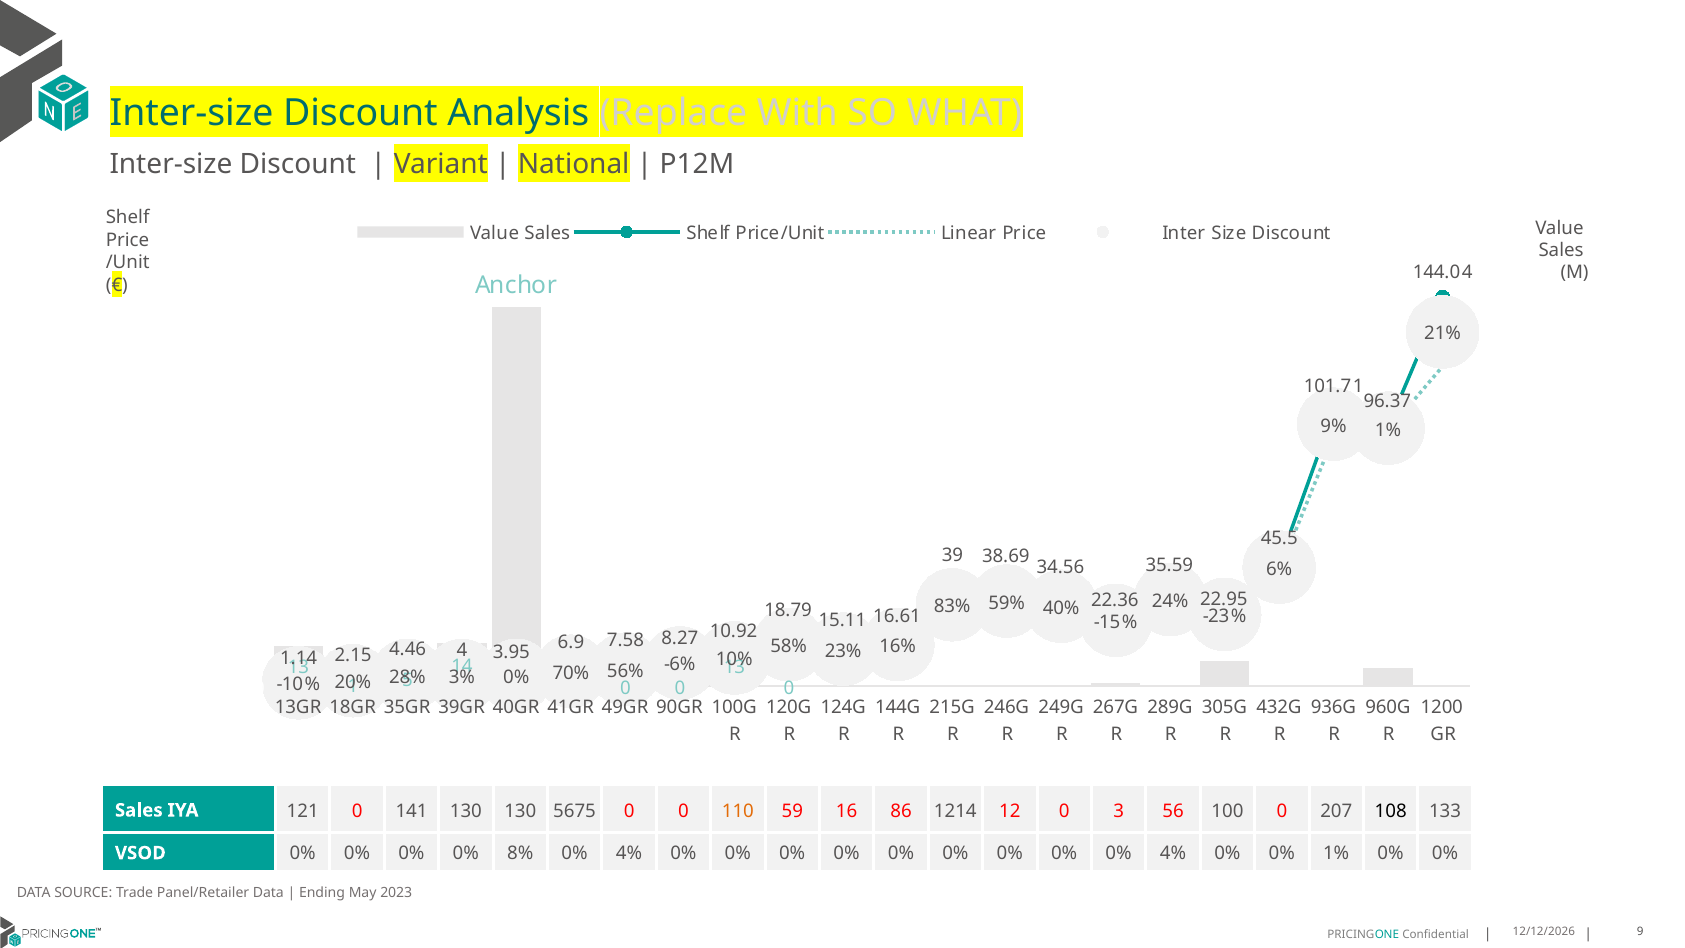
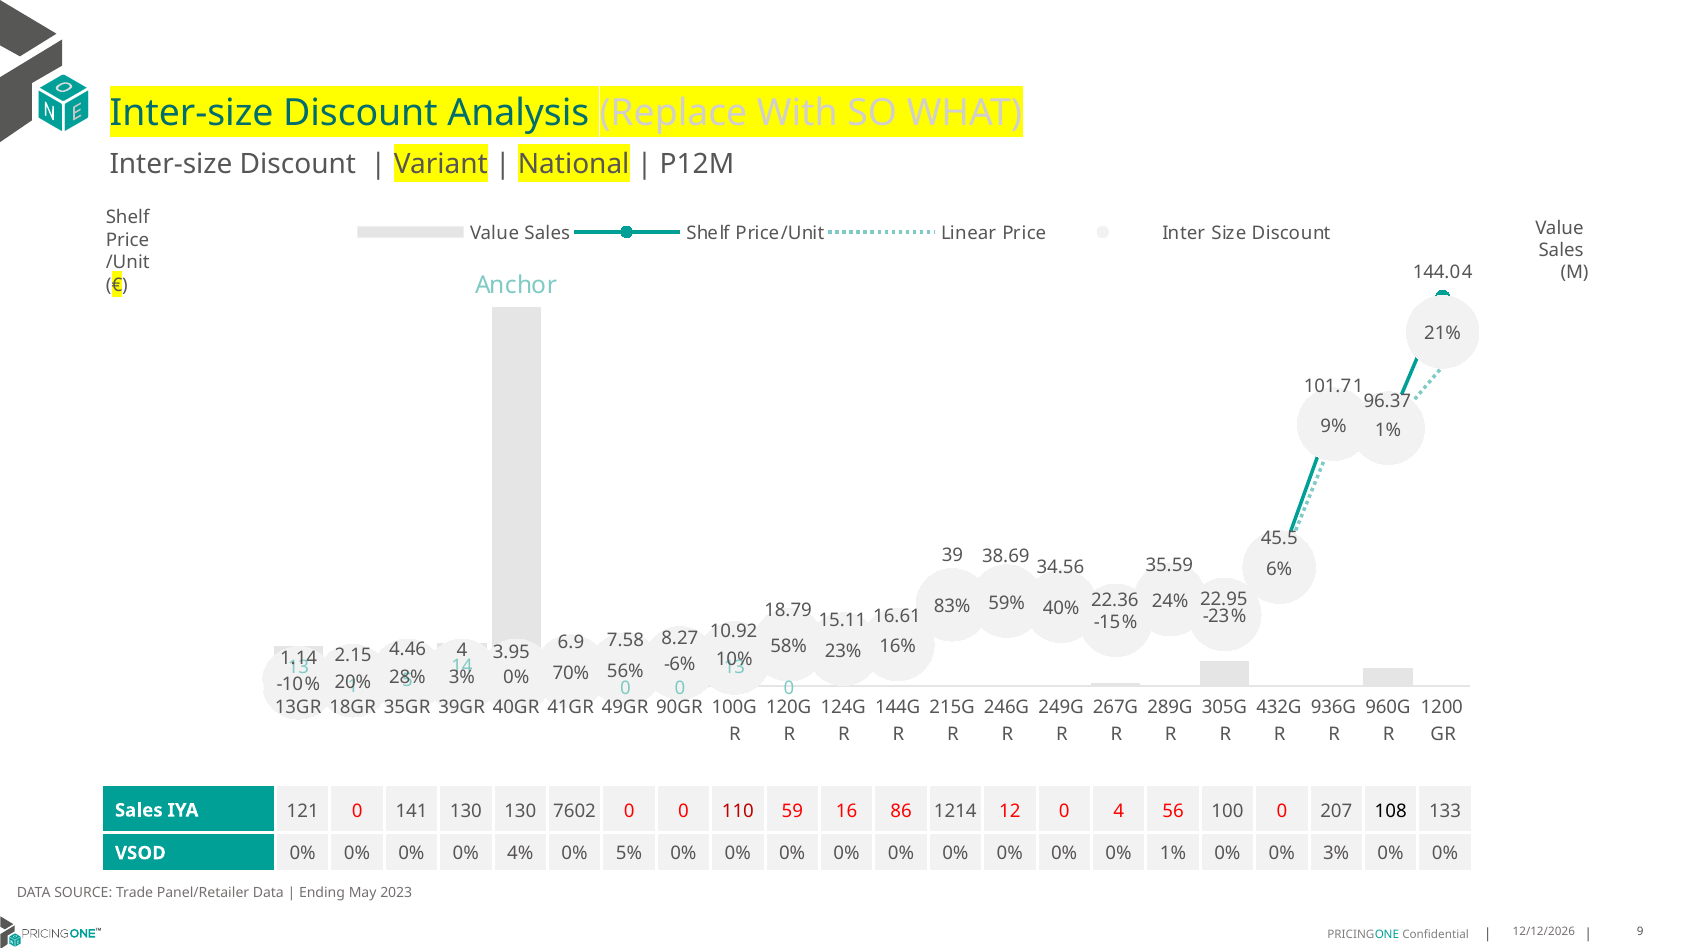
5675: 5675 -> 7602 (575, 811)
110 colour: orange -> red (738, 811)
0 3: 3 -> 4 (1119, 811)
8%: 8% -> 4% (520, 854)
4%: 4% -> 5% (629, 854)
0% 0% 4%: 4% -> 1% (1173, 854)
0% 1%: 1% -> 3% (1336, 854)
